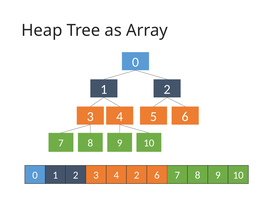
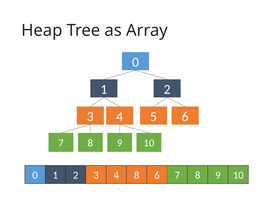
4 2: 2 -> 8 (137, 175)
